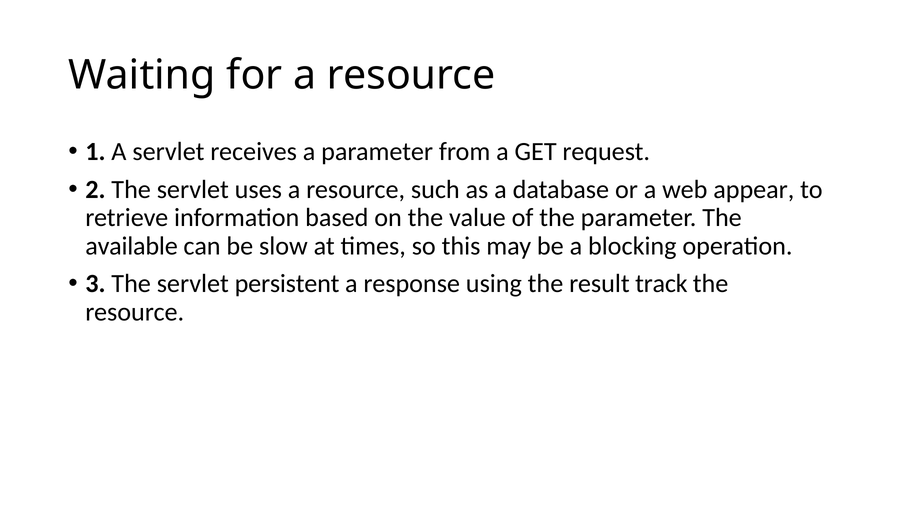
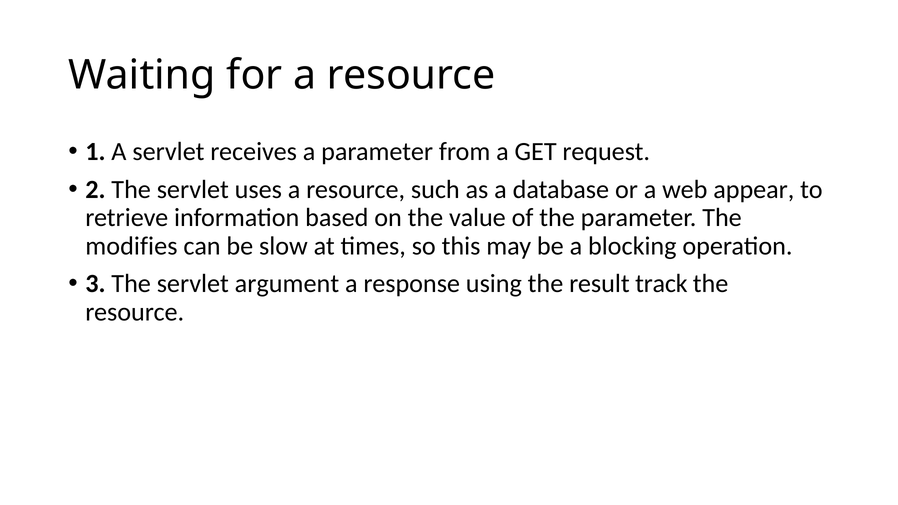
available: available -> modifies (131, 246)
persistent: persistent -> argument (287, 284)
